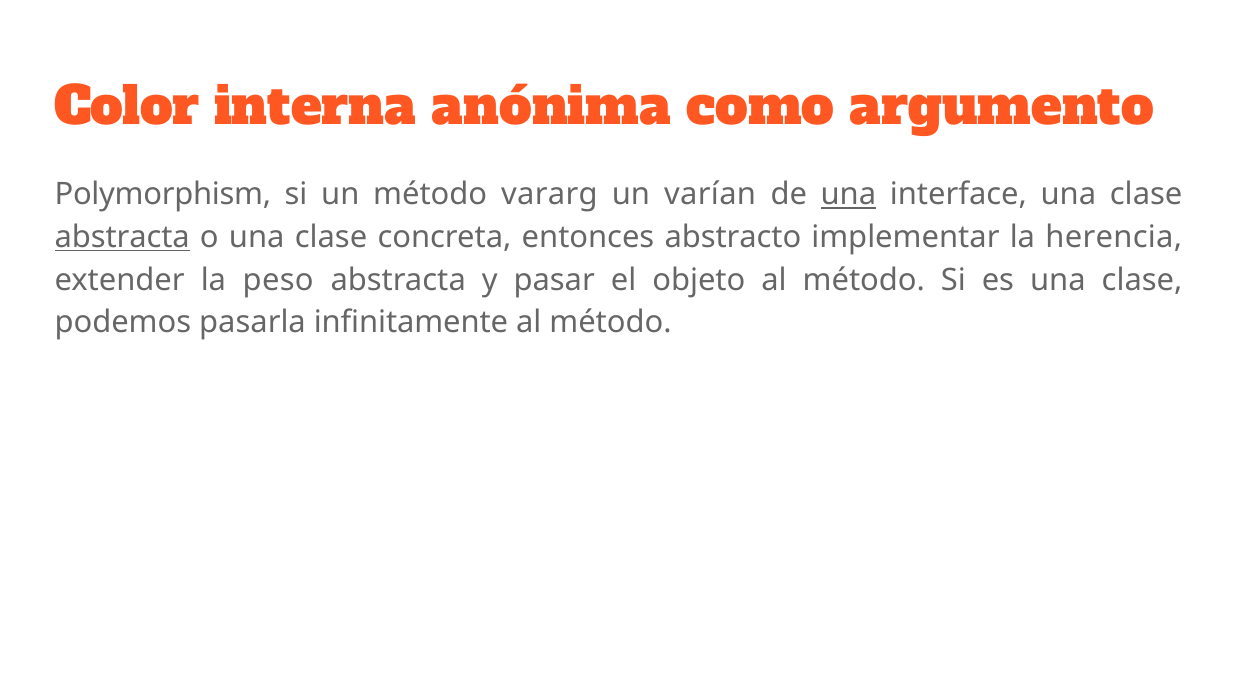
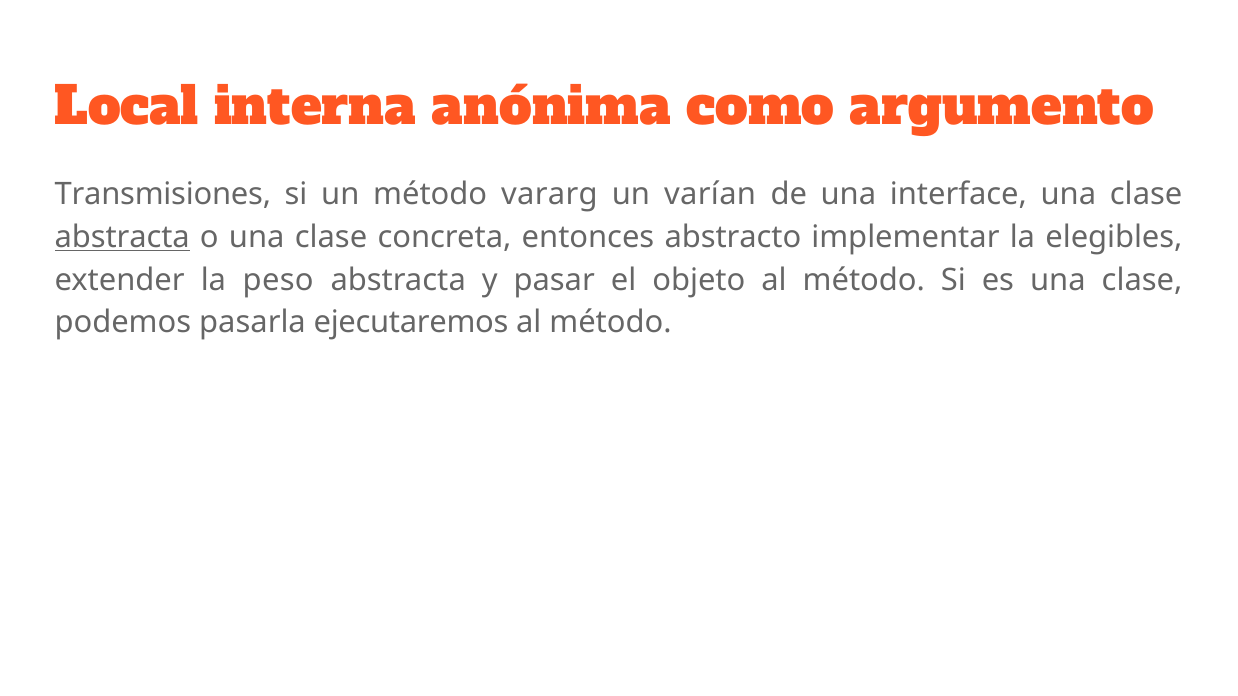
Color: Color -> Local (127, 107)
Polymorphism: Polymorphism -> Transmisiones (163, 195)
una underline: present -> none (848, 195)
herencia: herencia -> elegibles (1114, 237)
infinitamente: infinitamente -> ejecutaremos (411, 323)
